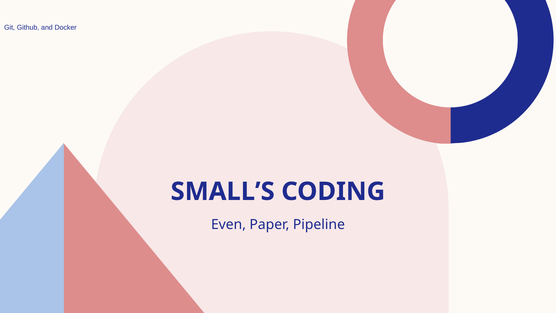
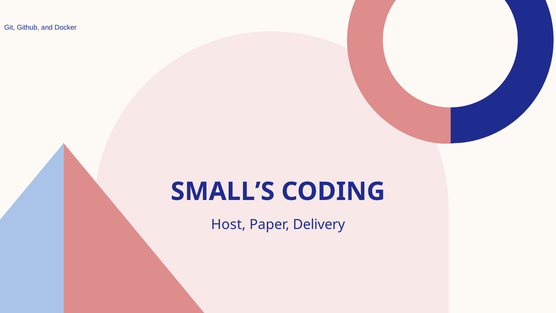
Even: Even -> Host (228, 224)
Pipeline: Pipeline -> Delivery (319, 224)
